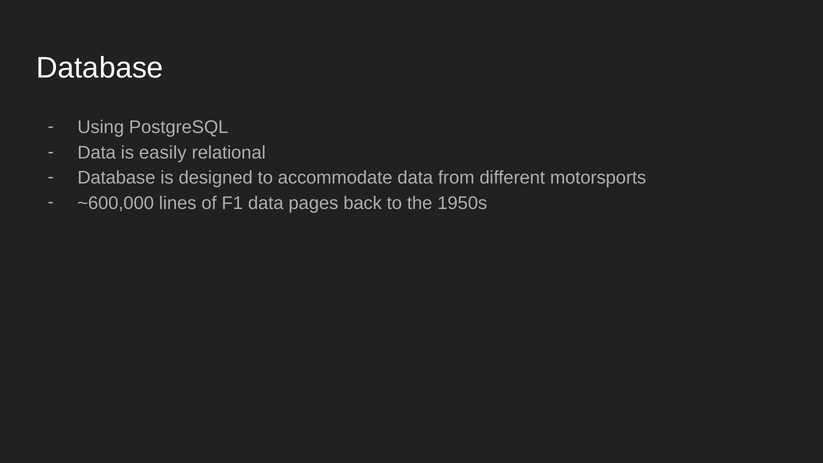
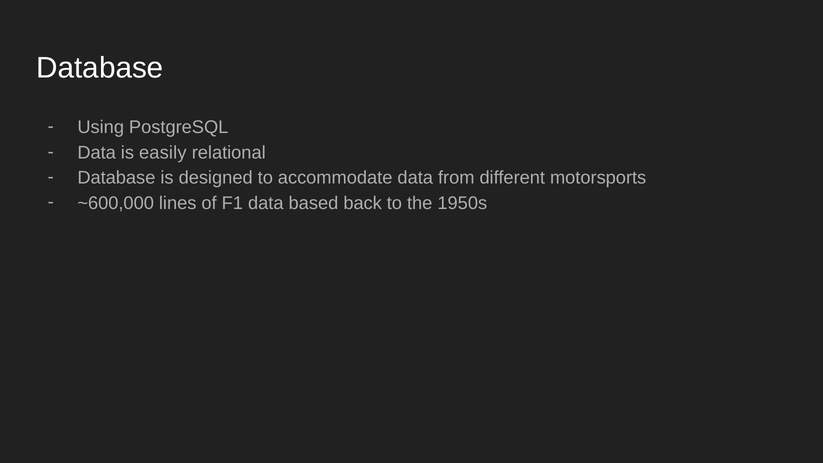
pages: pages -> based (313, 203)
